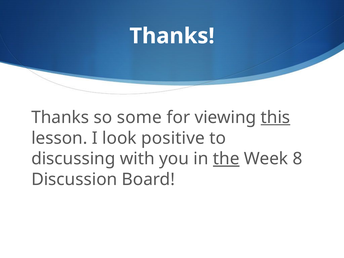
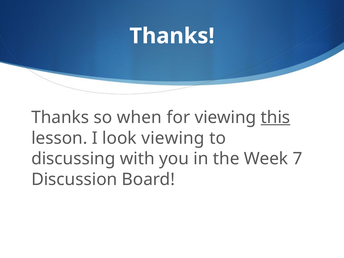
some: some -> when (139, 117)
look positive: positive -> viewing (173, 138)
the underline: present -> none (226, 159)
8: 8 -> 7 (298, 159)
